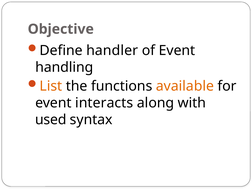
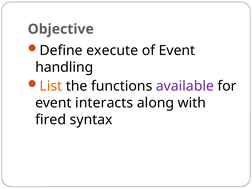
handler: handler -> execute (112, 51)
available colour: orange -> purple (185, 86)
used: used -> fired (51, 120)
